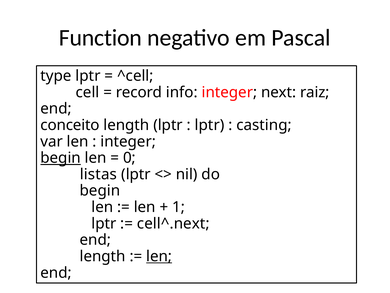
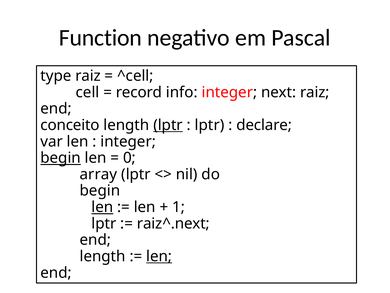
type lptr: lptr -> raiz (88, 76)
lptr underline: none -> present (168, 125)
casting: casting -> declare (264, 125)
listas: listas -> array (98, 174)
len underline: none -> present (102, 207)
cell^.next: cell^.next -> raiz^.next (173, 223)
